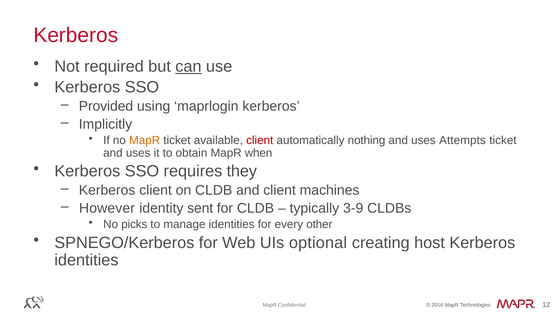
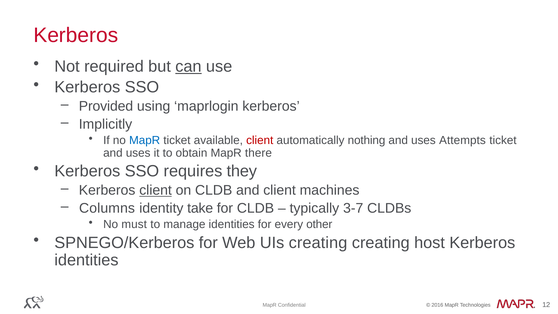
MapR colour: orange -> blue (145, 140)
when: when -> there (258, 153)
client underline: none -> present (156, 190)
However: However -> Columns (107, 208)
sent: sent -> take (200, 208)
3-9: 3-9 -> 3-7 (353, 208)
picks: picks -> must (134, 224)
UIs optional: optional -> creating (318, 243)
